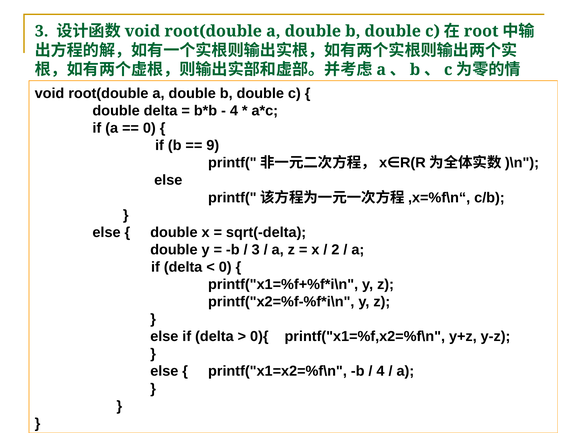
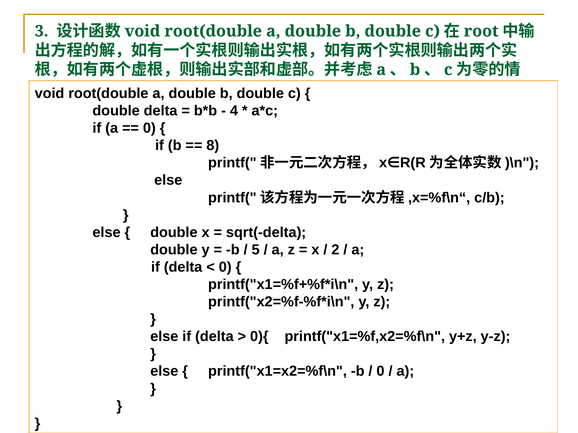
9: 9 -> 8 (213, 146)
3: 3 -> 5 (256, 250)
4: 4 -> 0 (380, 372)
